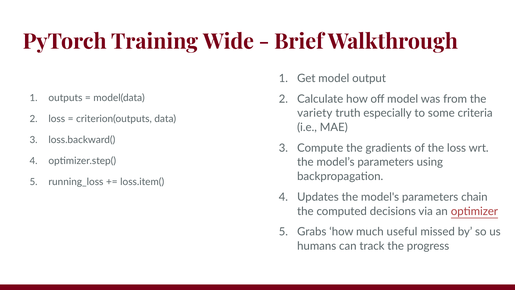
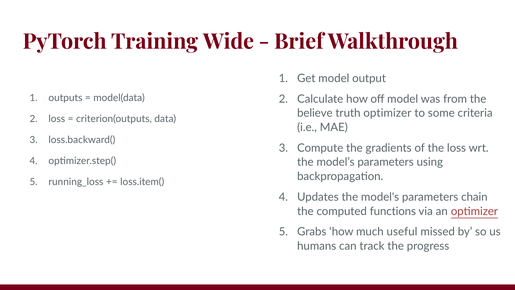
variety: variety -> believe (315, 113)
truth especially: especially -> optimizer (387, 113)
decisions: decisions -> functions (393, 211)
